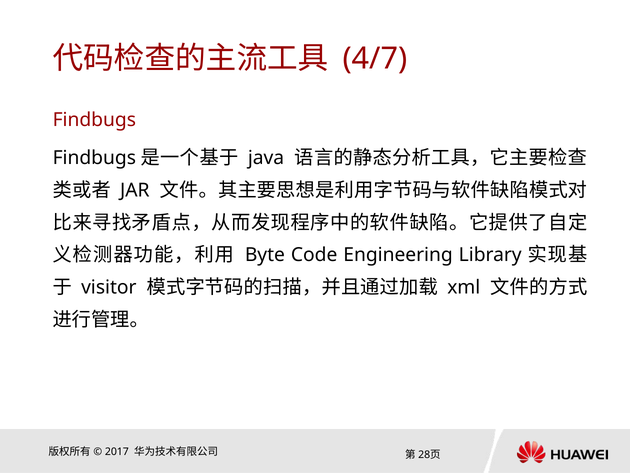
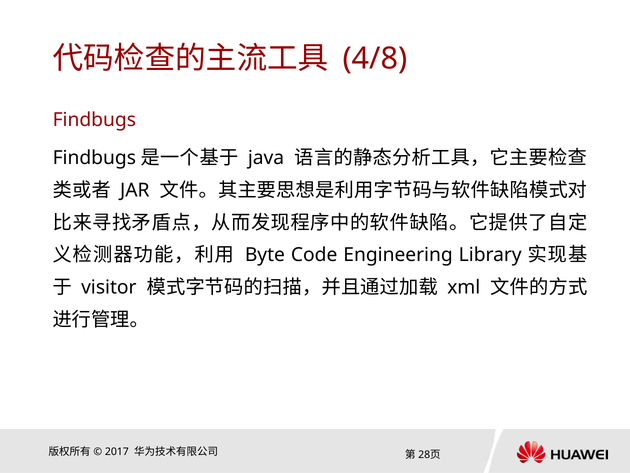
4/7: 4/7 -> 4/8 (375, 59)
